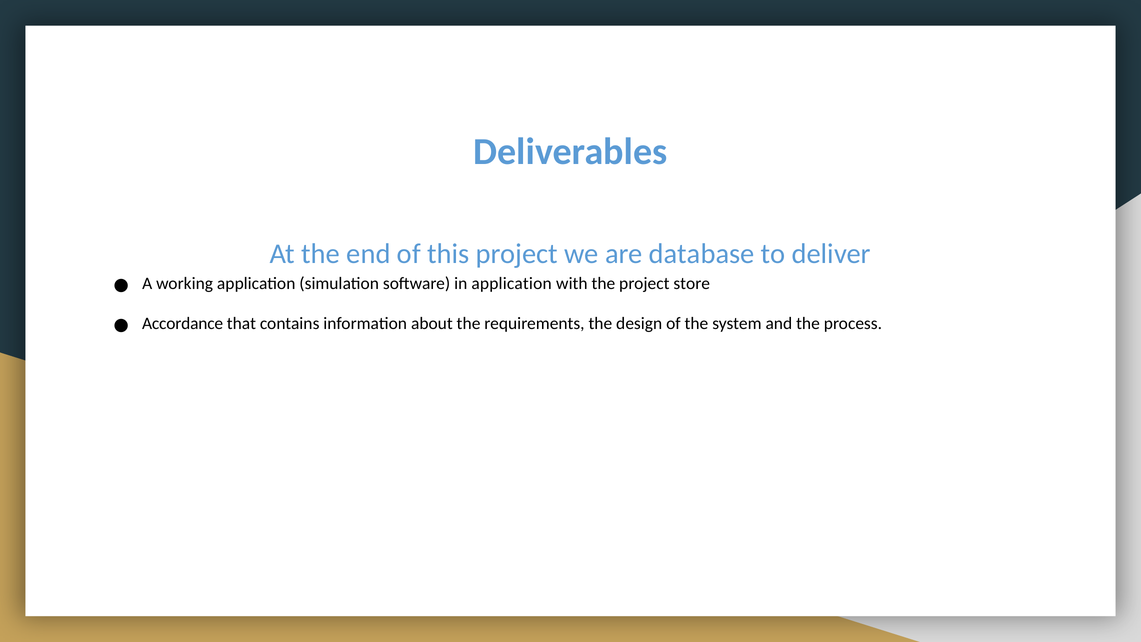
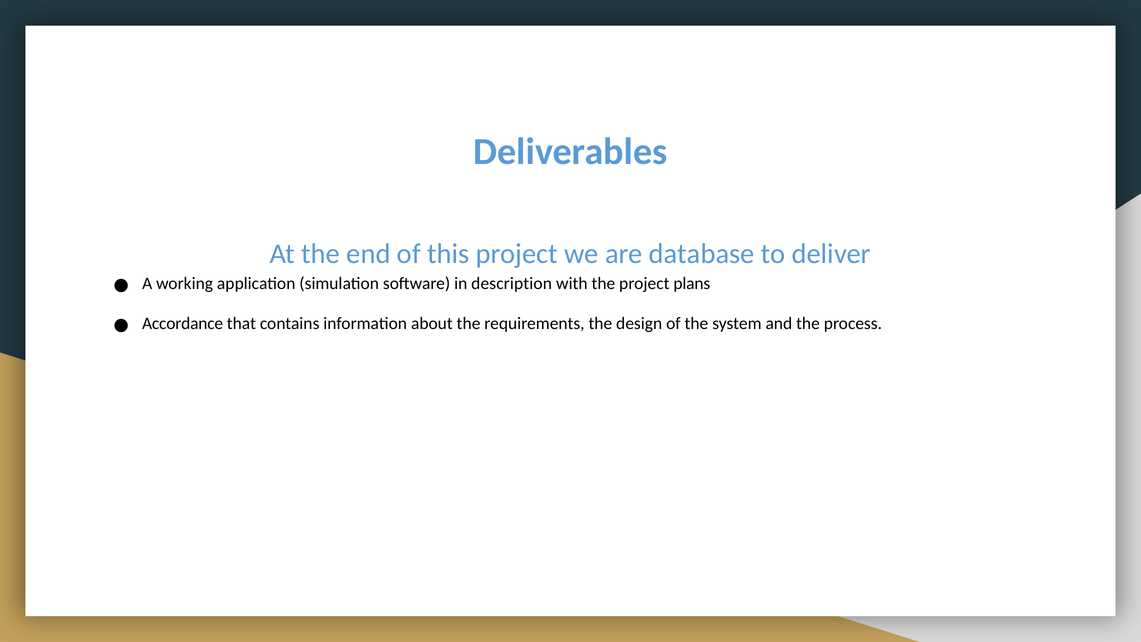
in application: application -> description (512, 284)
store: store -> plans (692, 284)
